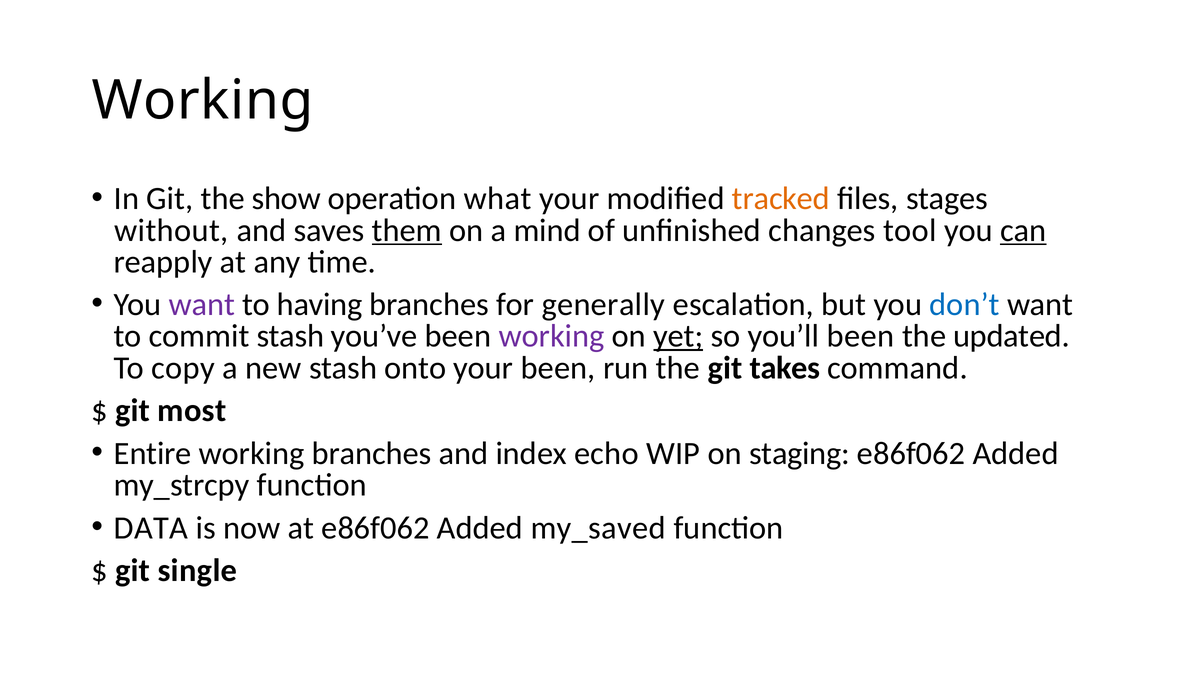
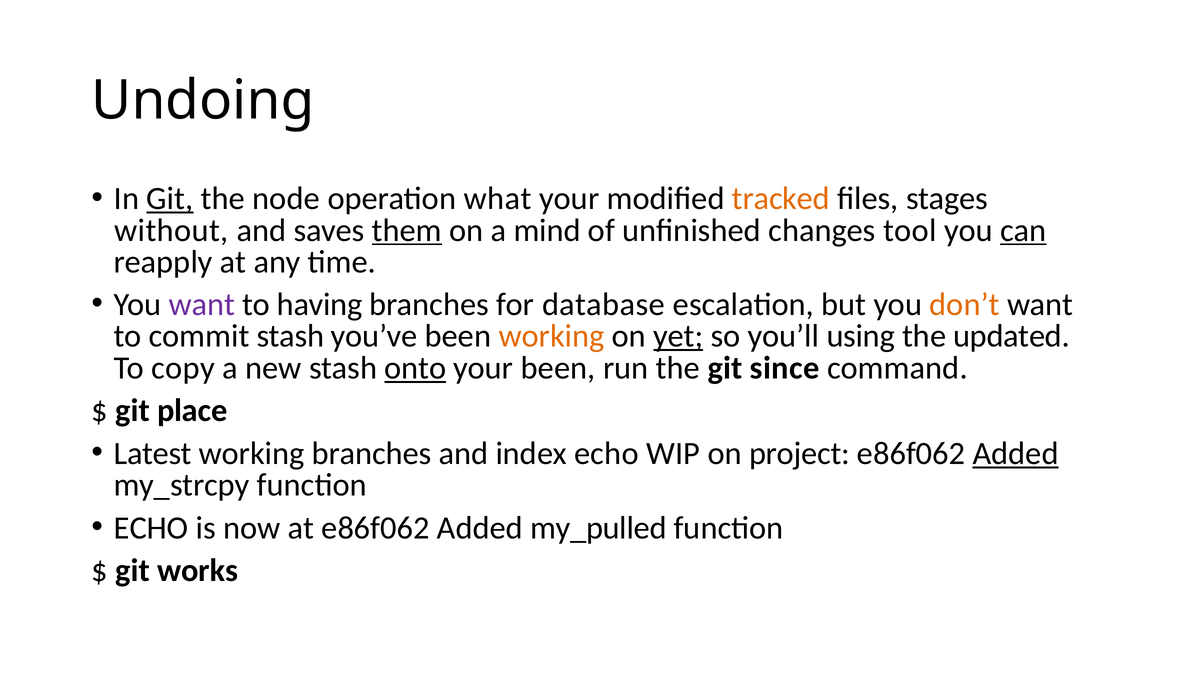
Working: Working -> Undoing (203, 101)
Git underline: none -> present (170, 199)
show: show -> node (286, 199)
generally: generally -> database (603, 304)
don’t colour: blue -> orange (965, 304)
working colour: purple -> orange (551, 336)
you’ll been: been -> using (861, 336)
onto underline: none -> present (415, 367)
takes: takes -> since (785, 367)
most: most -> place (192, 410)
Entire: Entire -> Latest (153, 453)
staging: staging -> project (799, 453)
Added underline: none -> present (1016, 453)
DATA: DATA -> ECHO (151, 527)
my_saved: my_saved -> my_pulled (598, 527)
single: single -> works (198, 570)
